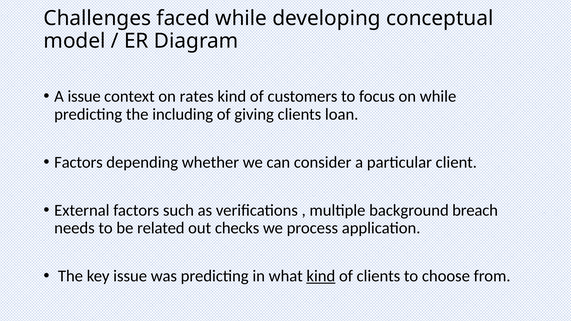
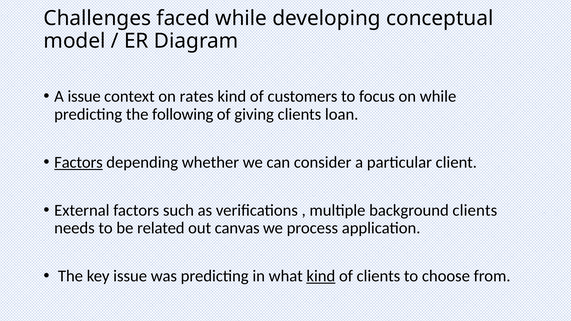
including: including -> following (183, 115)
Factors underline: none -> present (78, 162)
background breach: breach -> clients (475, 210)
checks: checks -> canvas (237, 228)
